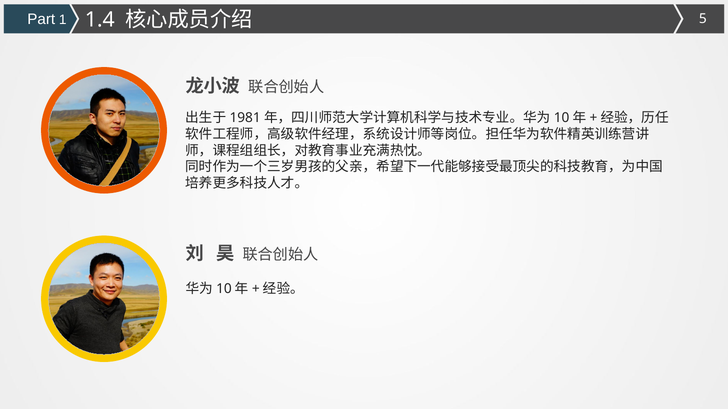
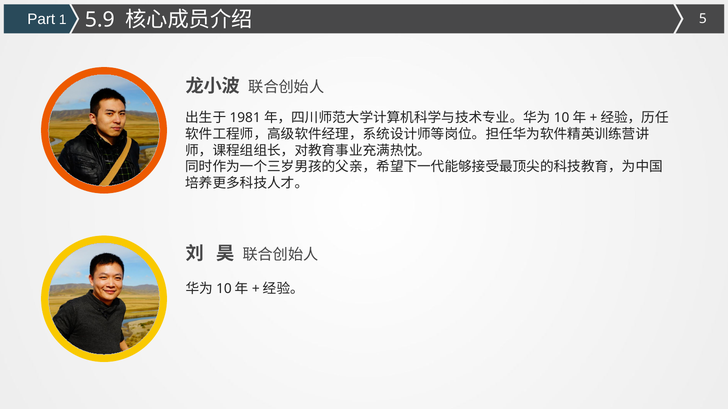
1.4: 1.4 -> 5.9 (100, 20)
